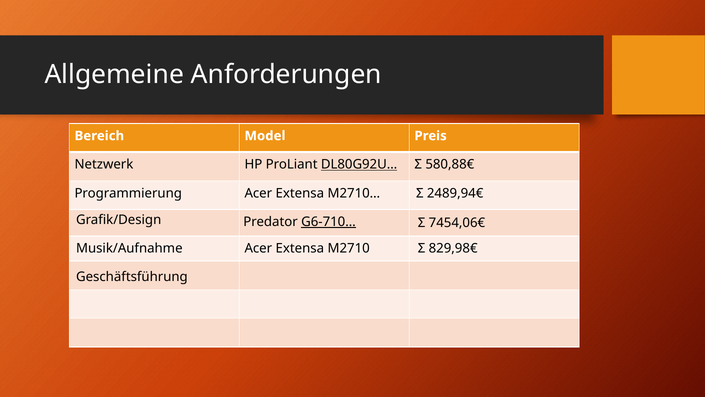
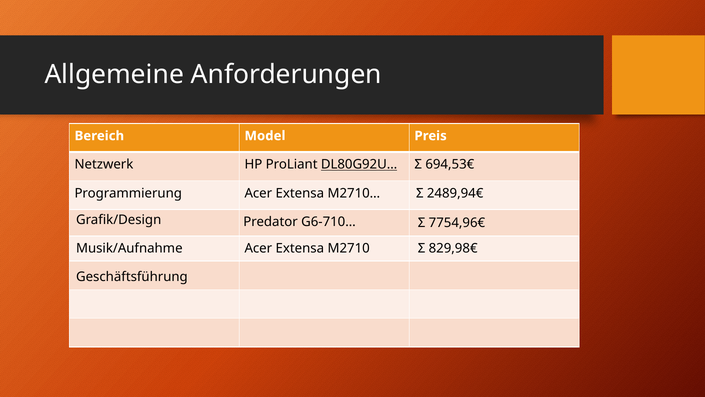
580,88€: 580,88€ -> 694,53€ (450, 164)
G6-710… underline: present -> none (328, 222)
7454,06€: 7454,06€ -> 7754,96€ (457, 222)
